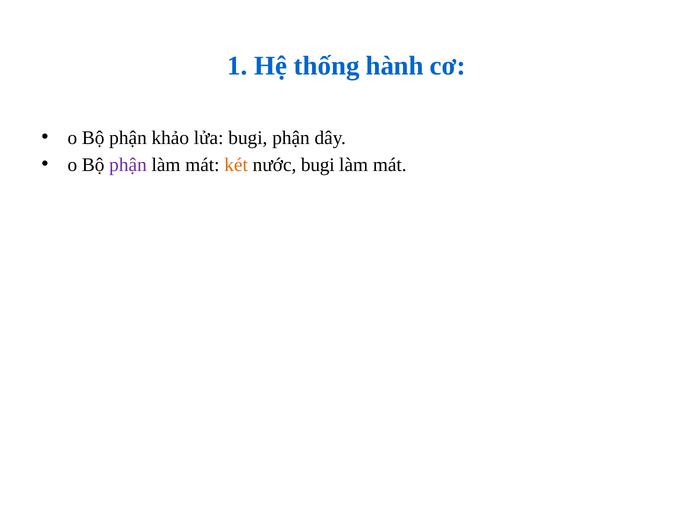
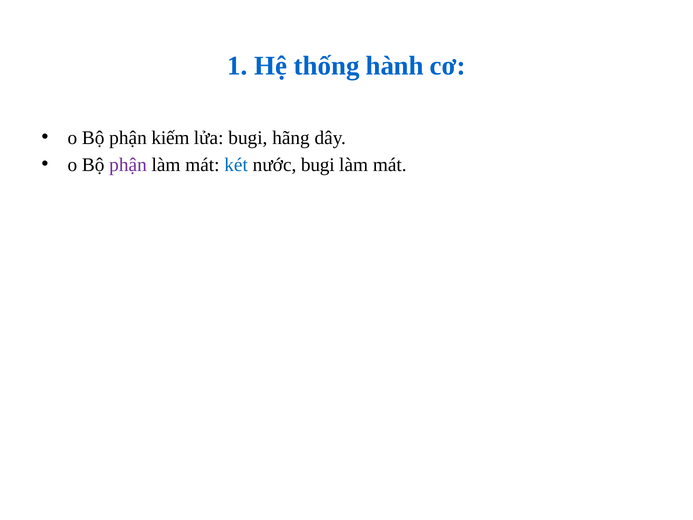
khảo: khảo -> kiếm (170, 138)
bugi phận: phận -> hãng (291, 138)
két colour: orange -> blue (236, 165)
